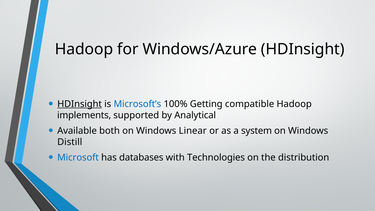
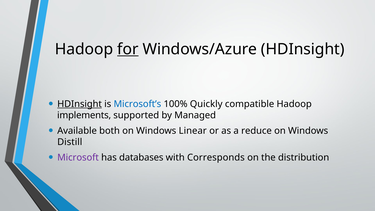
for underline: none -> present (128, 49)
Getting: Getting -> Quickly (206, 104)
Analytical: Analytical -> Managed (195, 115)
system: system -> reduce (256, 131)
Microsoft colour: blue -> purple (78, 157)
Technologies: Technologies -> Corresponds (216, 157)
